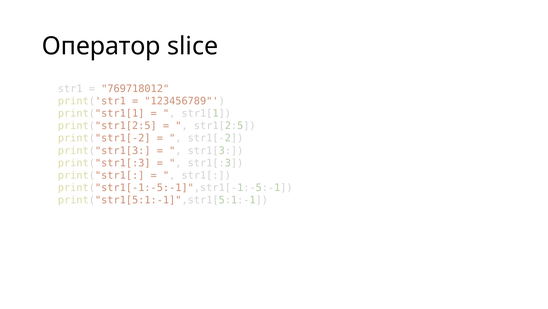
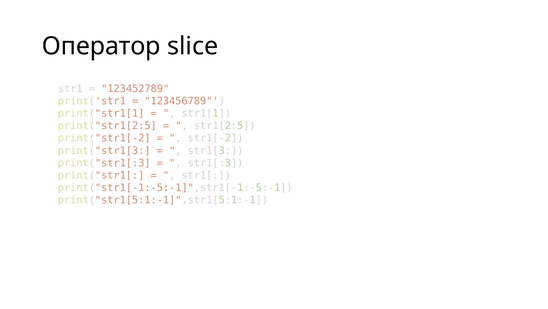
769718012: 769718012 -> 123452789 (135, 89)
